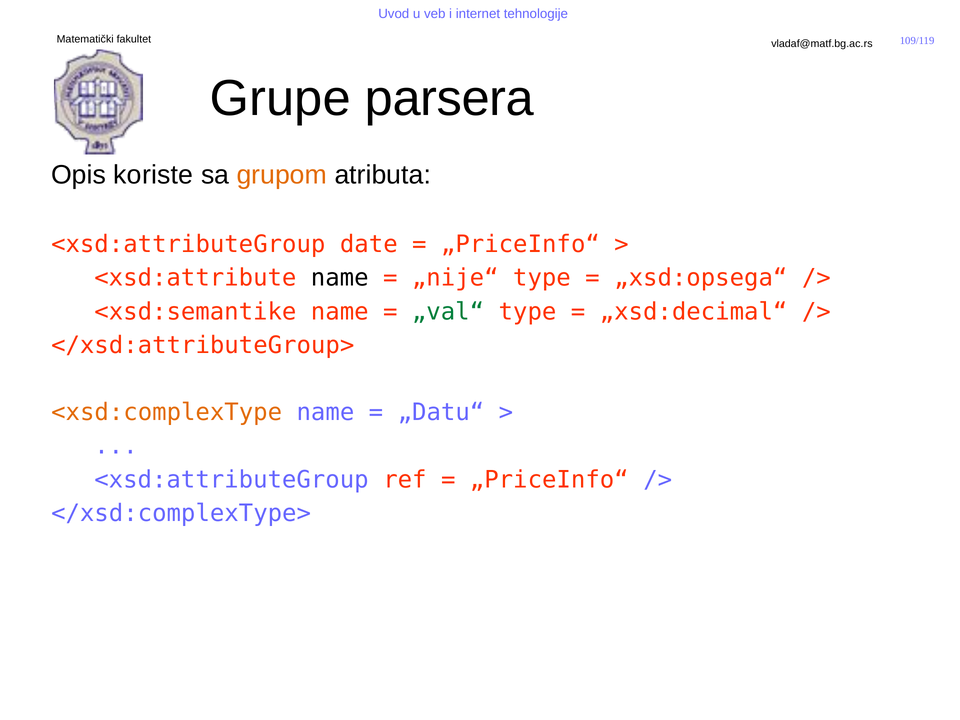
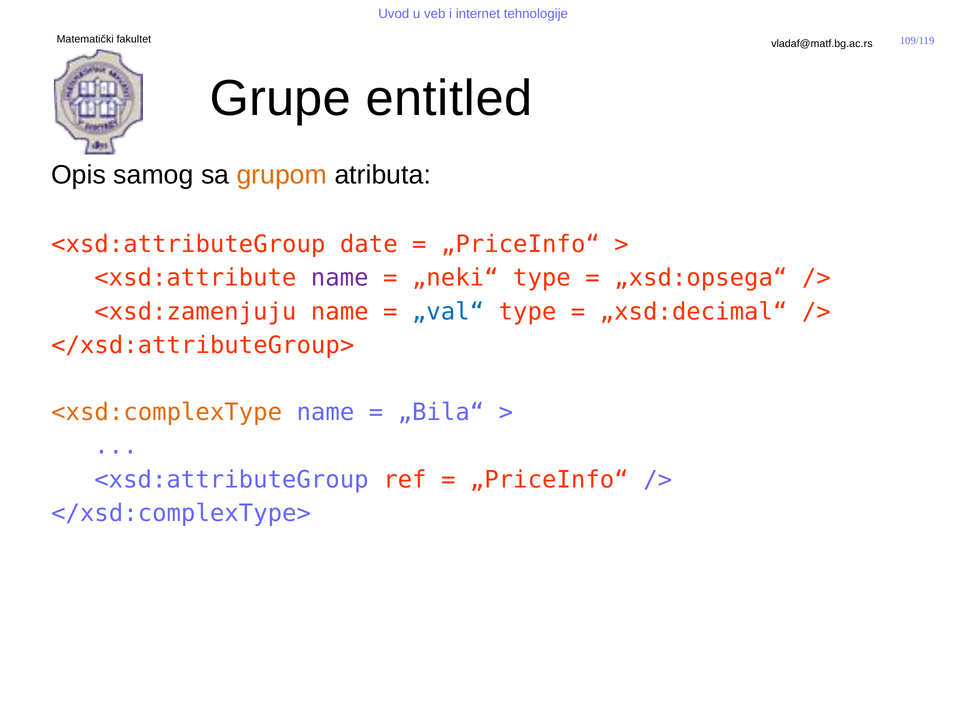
parsera: parsera -> entitled (449, 98)
koriste: koriste -> samog (153, 175)
name colour: black -> purple (340, 278)
„nije“: „nije“ -> „neki“ (455, 278)
<xsd:semantike: <xsd:semantike -> <xsd:zamenjuju (195, 312)
„val“ colour: green -> blue (448, 312)
„Datu“: „Datu“ -> „Bila“ (441, 412)
